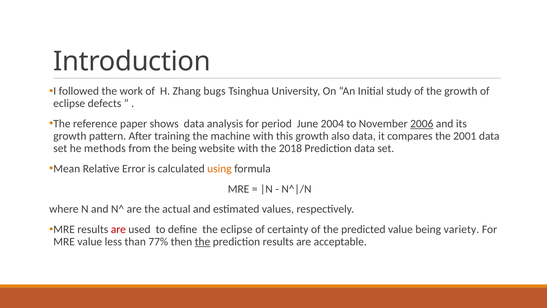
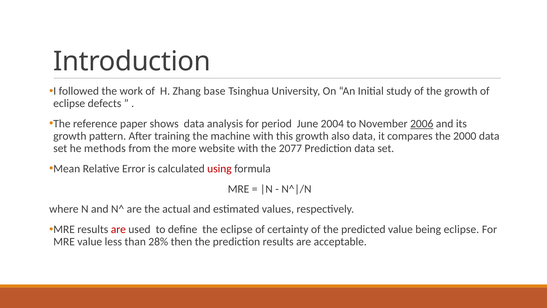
bugs: bugs -> base (214, 91)
2001: 2001 -> 2000 (465, 136)
the being: being -> more (184, 148)
2018: 2018 -> 2077 (290, 148)
using colour: orange -> red (219, 168)
being variety: variety -> eclipse (461, 229)
77%: 77% -> 28% (158, 242)
the underline: present -> none (202, 242)
